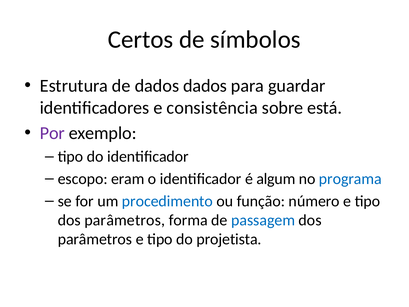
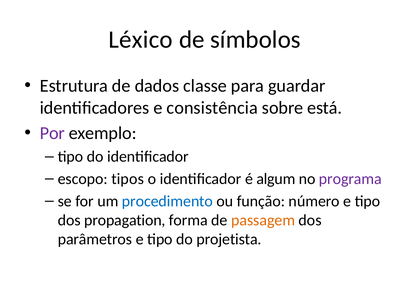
Certos: Certos -> Léxico (141, 40)
dados dados: dados -> classe (205, 86)
eram: eram -> tipos (128, 179)
programa colour: blue -> purple (350, 179)
parâmetros: parâmetros -> propagation (125, 220)
passagem colour: blue -> orange (263, 220)
